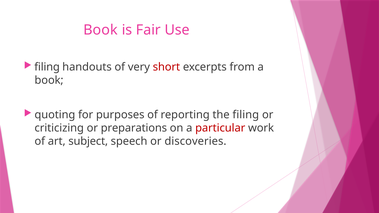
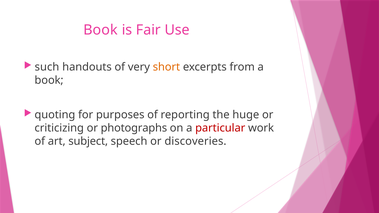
filing: filing -> such (47, 67)
short colour: red -> orange (166, 67)
the filing: filing -> huge (246, 115)
preparations: preparations -> photographs (134, 128)
